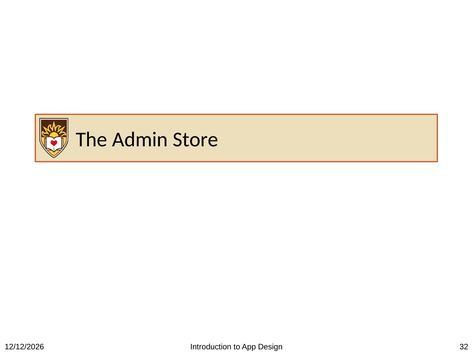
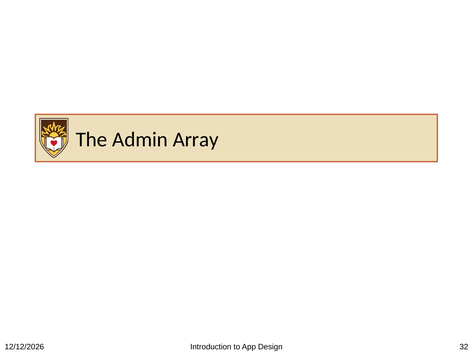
Store: Store -> Array (196, 139)
